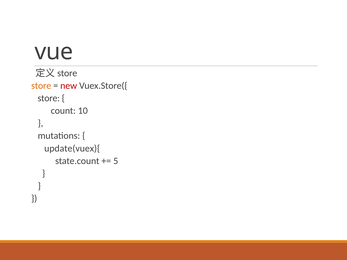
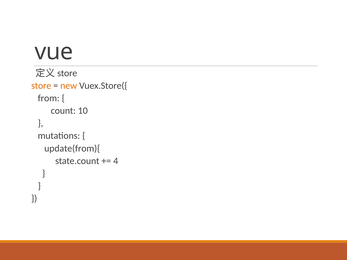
new colour: red -> orange (69, 86)
store: store -> from (49, 98)
update(vuex){: update(vuex){ -> update(from){ (72, 148)
5: 5 -> 4 (116, 161)
